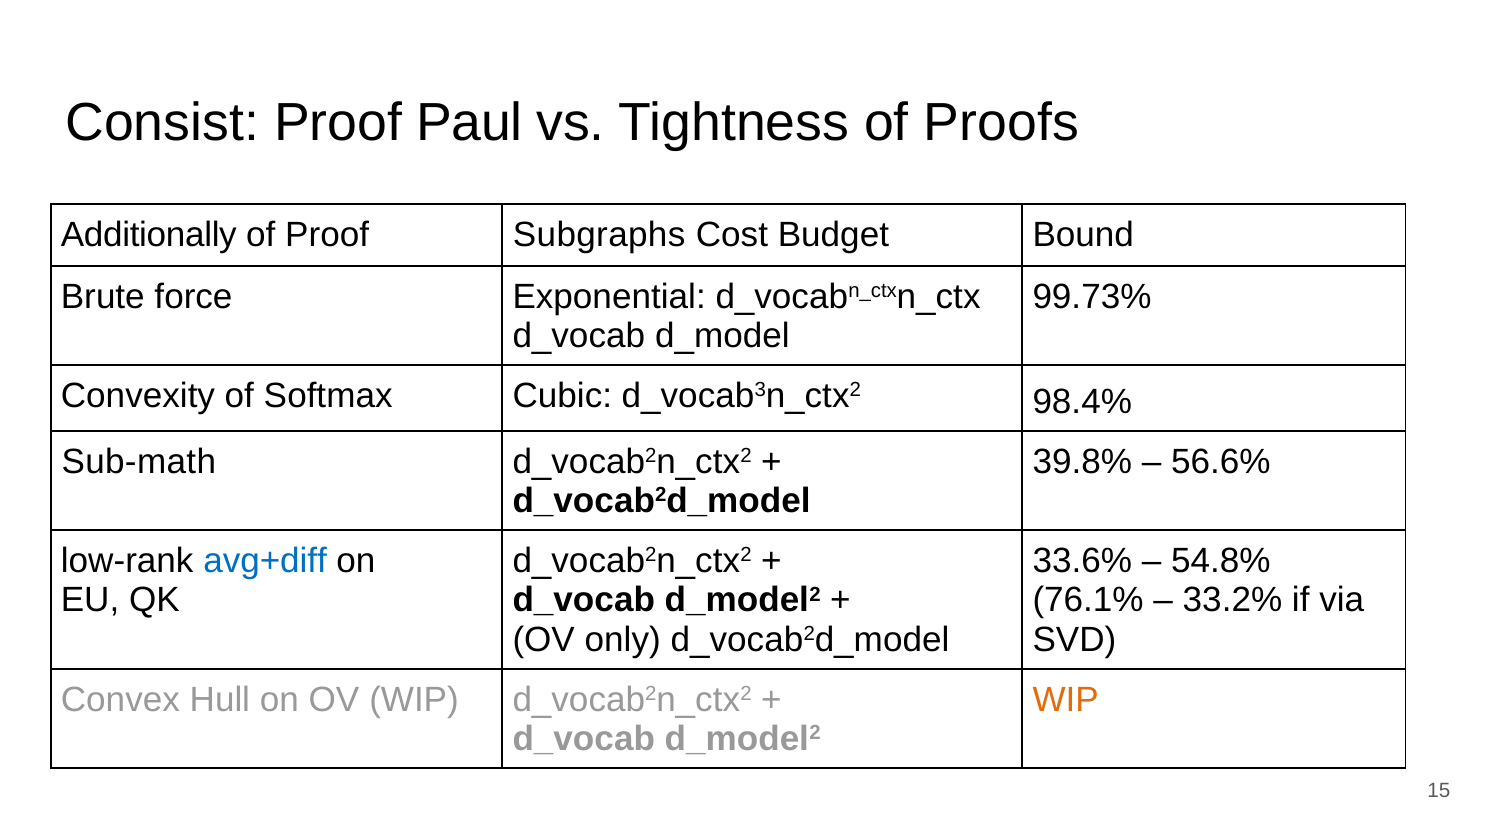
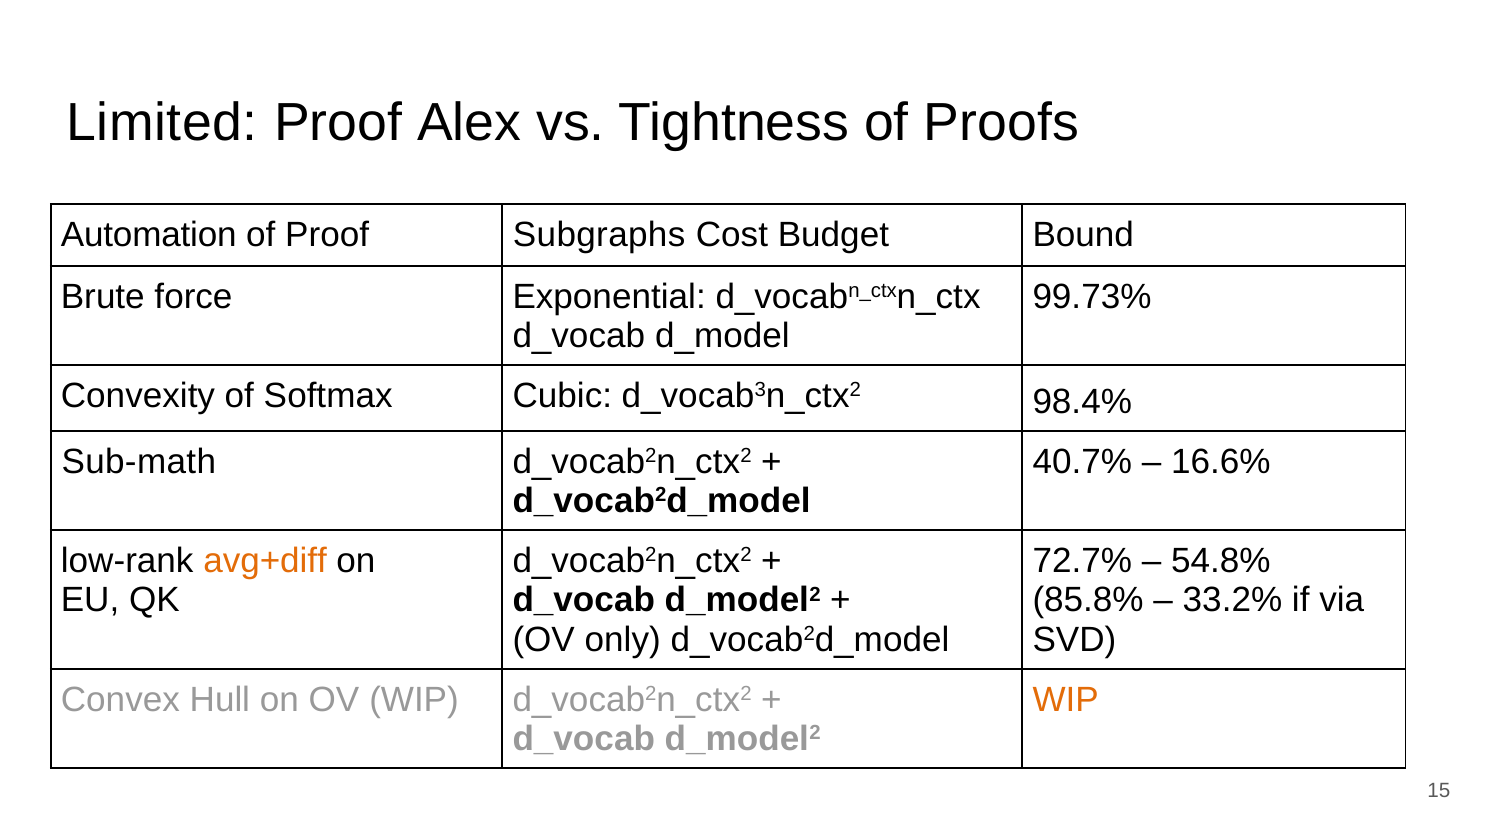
Consist: Consist -> Limited (162, 123)
Paul: Paul -> Alex (469, 123)
Additionally: Additionally -> Automation (149, 235)
39.8%: 39.8% -> 40.7% (1082, 462)
56.6%: 56.6% -> 16.6% (1221, 462)
avg+diff colour: blue -> orange (265, 561)
33.6%: 33.6% -> 72.7% (1082, 561)
76.1%: 76.1% -> 85.8% (1088, 600)
